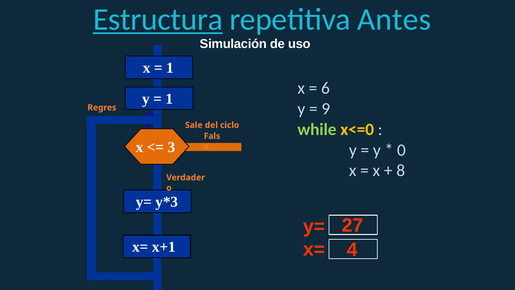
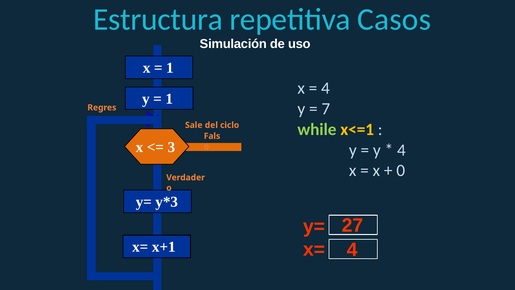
Estructura underline: present -> none (158, 20)
Antes: Antes -> Casos (394, 20)
6: 6 -> 4 (325, 88)
9: 9 -> 7 (326, 109)
x<=0: x<=0 -> x<=1 (357, 129)
0: 0 -> 4 (401, 150)
8: 8 -> 0 (401, 170)
